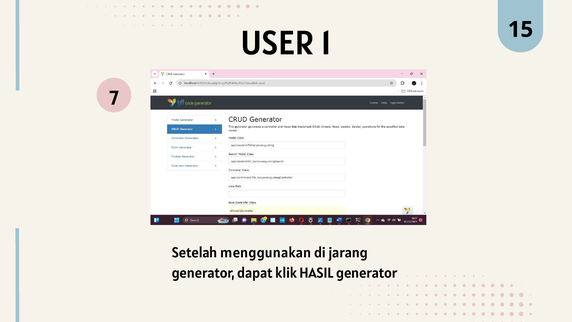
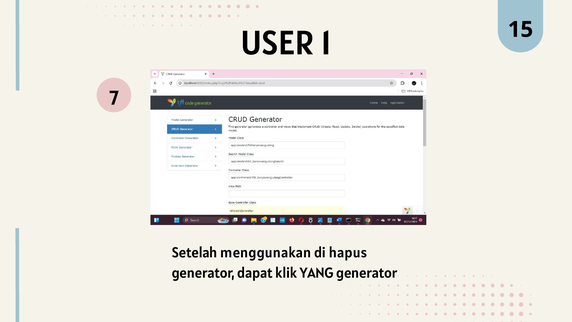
jarang: jarang -> hapus (348, 253)
HASIL: HASIL -> YANG (317, 273)
